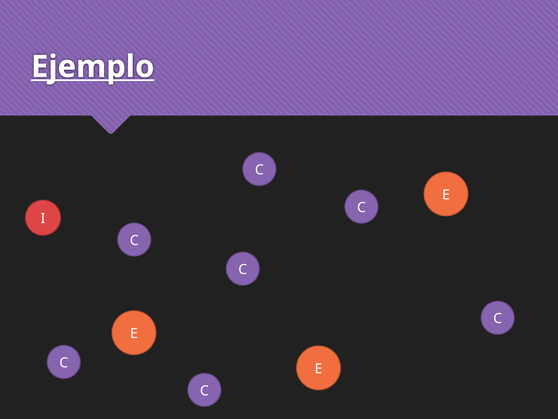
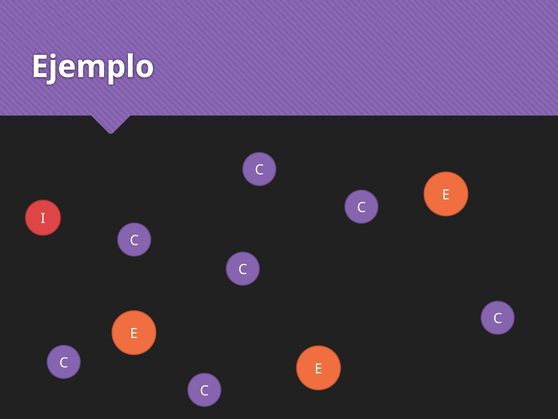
Ejemplo underline: present -> none (93, 67)
